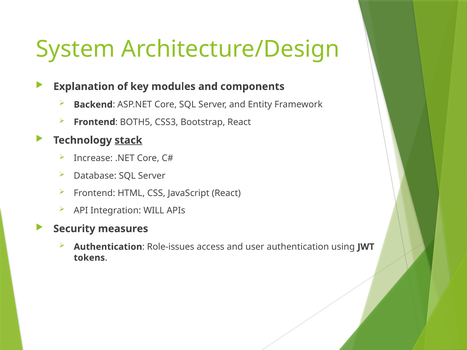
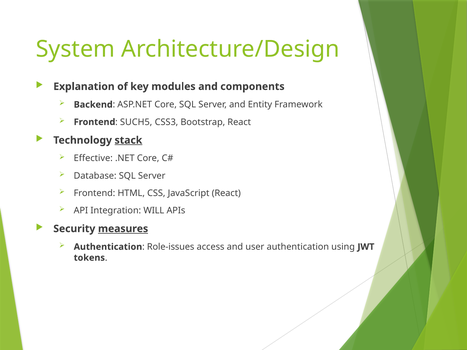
BOTH5: BOTH5 -> SUCH5 (136, 122)
Increase: Increase -> Effective (93, 158)
measures underline: none -> present (123, 229)
